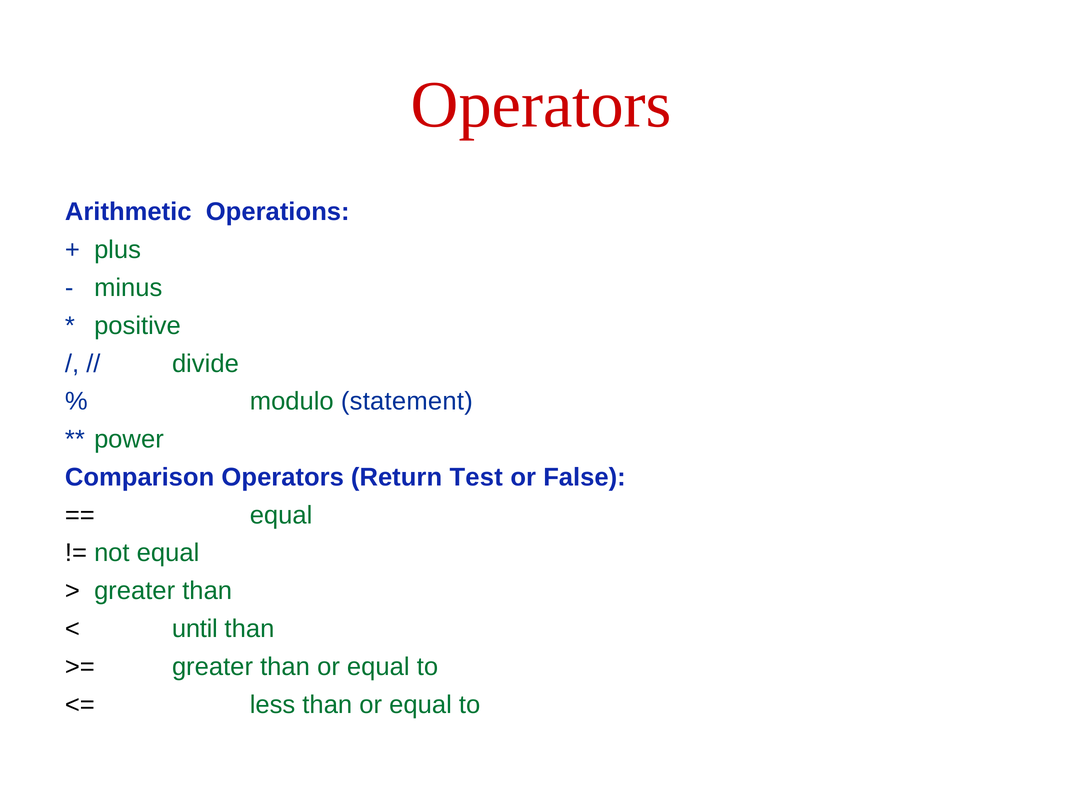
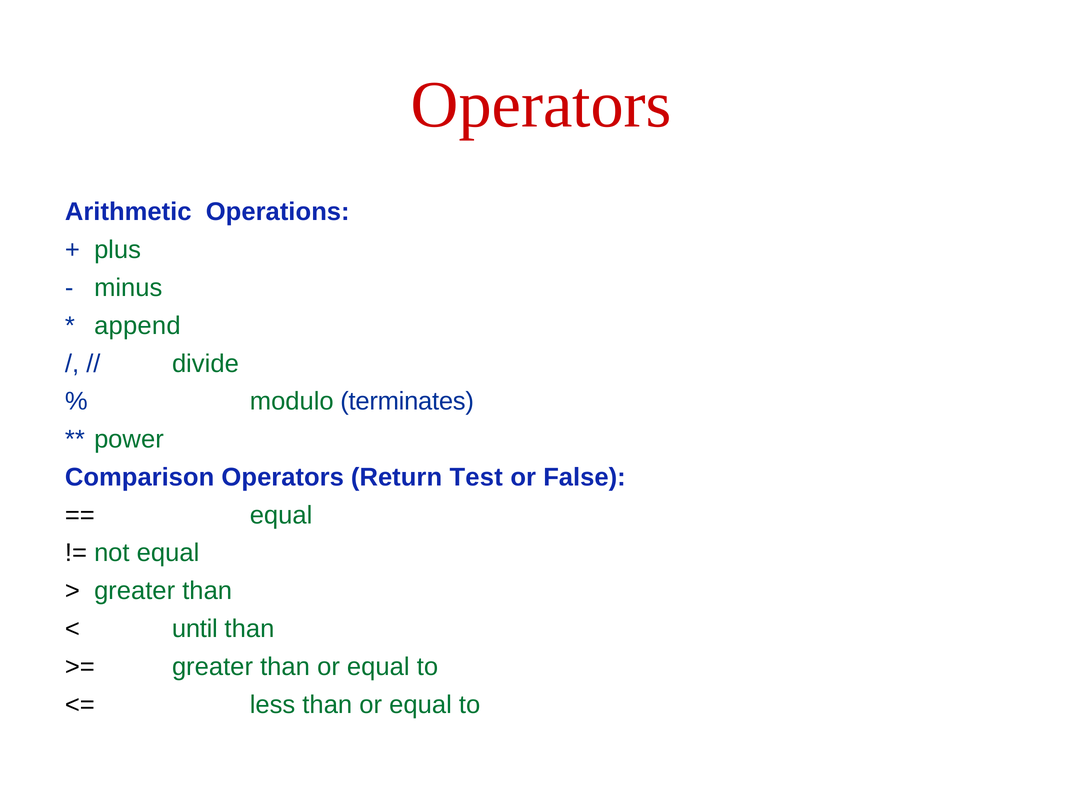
positive: positive -> append (137, 326)
statement: statement -> terminates (407, 402)
